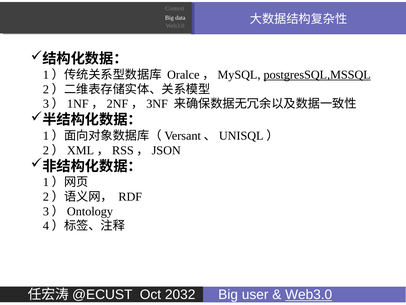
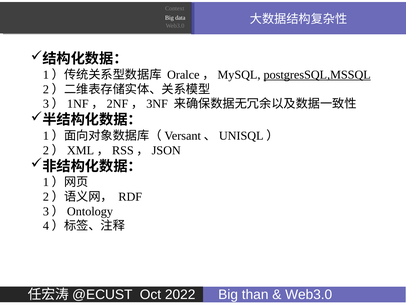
user: user -> than (255, 294)
Web3.0 underline: present -> none (309, 294)
2032: 2032 -> 2022 (180, 294)
